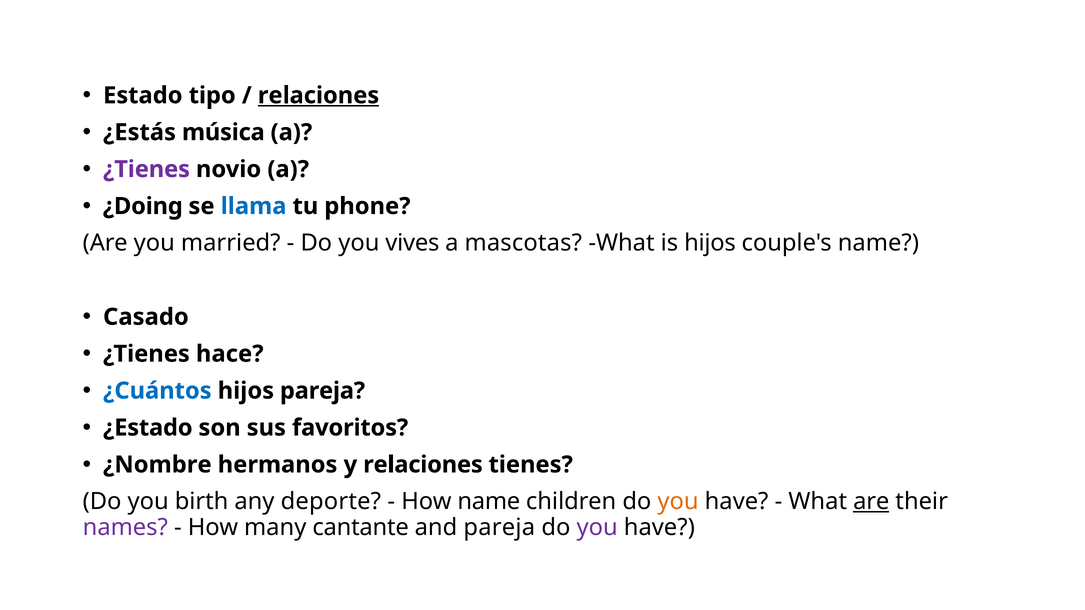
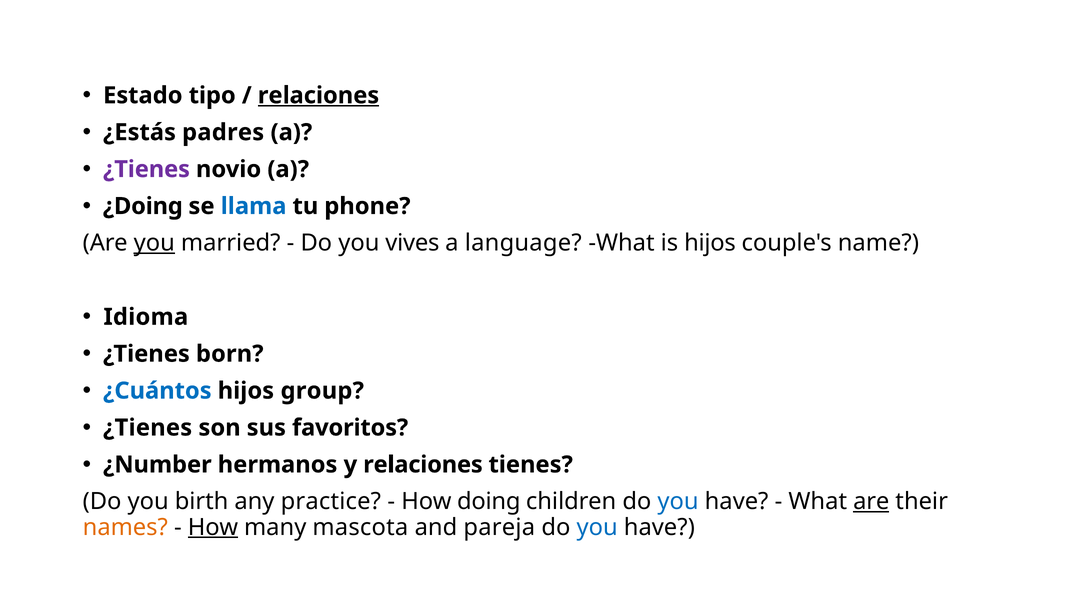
música: música -> padres (223, 132)
you underline: none -> present (154, 243)
mascotas: mascotas -> language (523, 243)
Casado: Casado -> Idioma (146, 317)
hace: hace -> born (230, 354)
hijos pareja: pareja -> group (322, 391)
¿Estado: ¿Estado -> ¿Tienes (148, 428)
¿Nombre: ¿Nombre -> ¿Number (157, 465)
deporte: deporte -> practice (331, 502)
How name: name -> doing (489, 502)
you colour: orange -> blue (678, 502)
names colour: purple -> orange (125, 527)
How underline: none -> present (213, 527)
cantante: cantante -> mascota (360, 527)
you colour: purple -> blue (597, 527)
